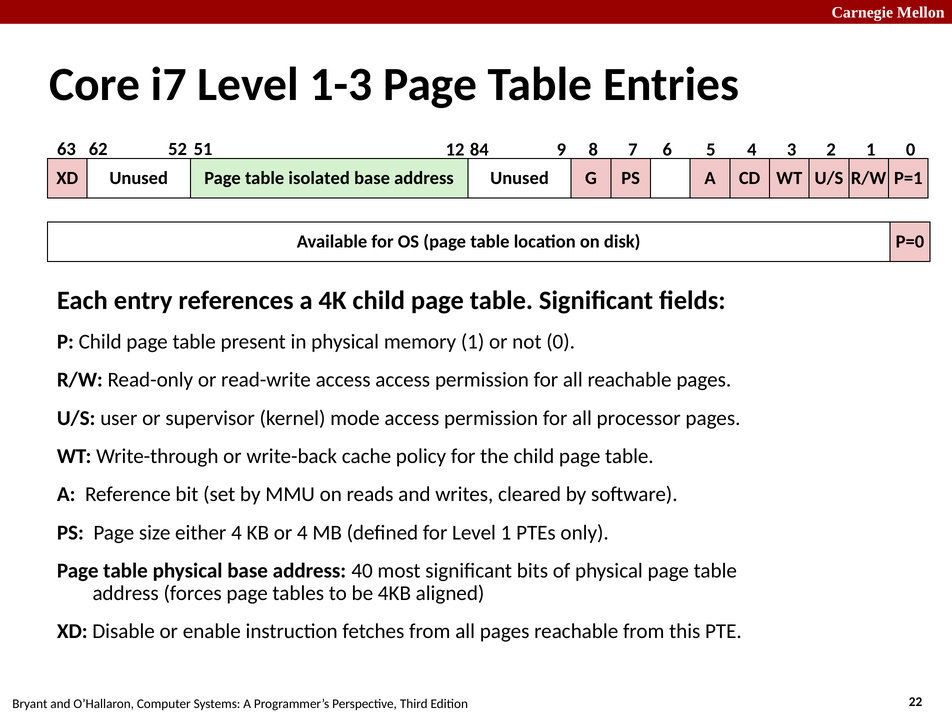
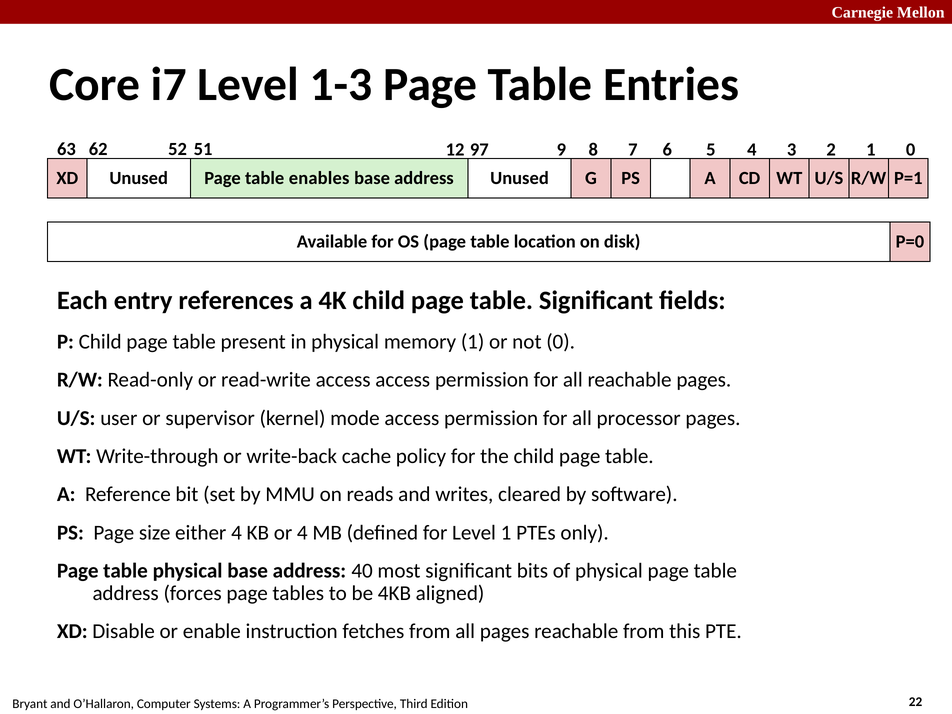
84: 84 -> 97 (479, 149)
isolated: isolated -> enables (319, 178)
